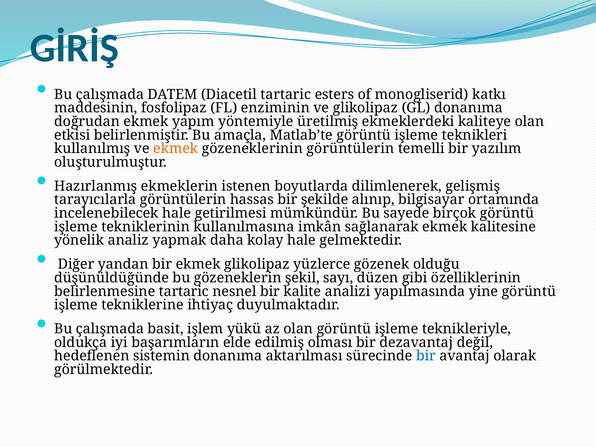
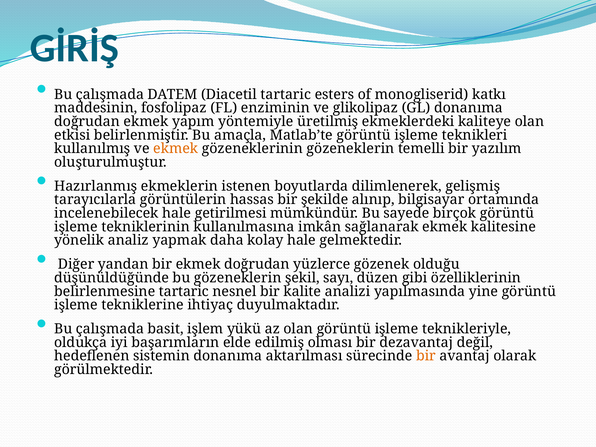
gözeneklerinin görüntülerin: görüntülerin -> gözeneklerin (350, 149)
ekmek glikolipaz: glikolipaz -> doğrudan (257, 264)
bir colour: blue -> orange (426, 356)
